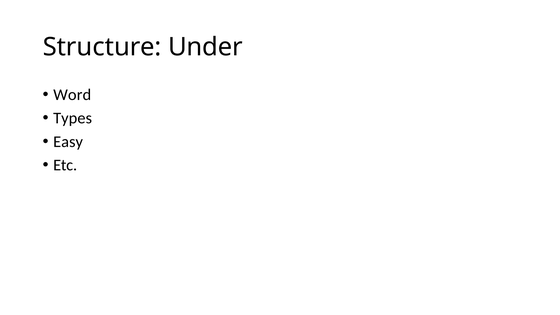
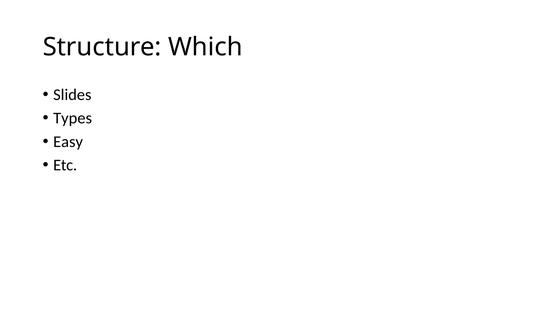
Under: Under -> Which (205, 47)
Word: Word -> Slides (72, 95)
